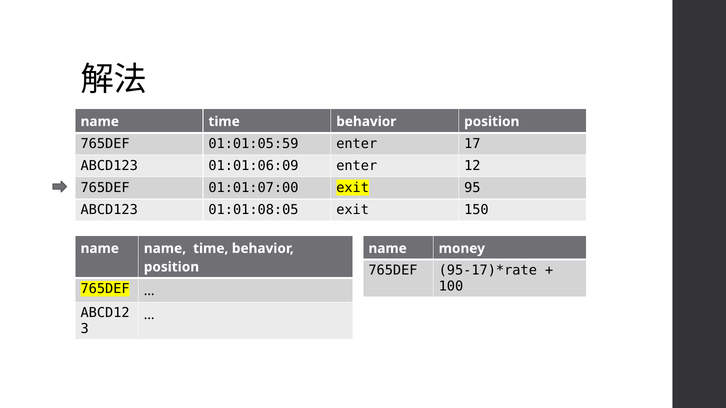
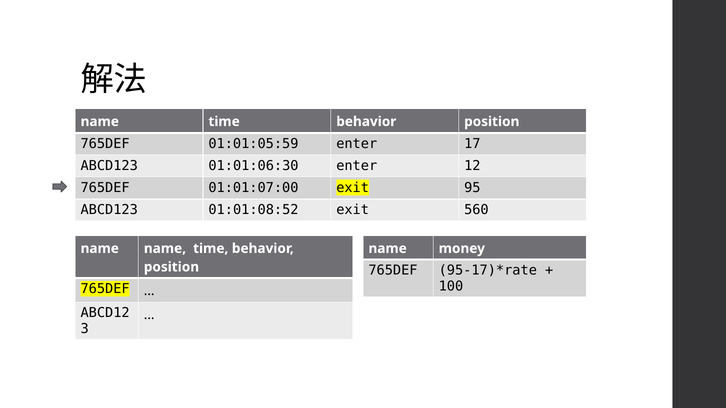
01:01:06:09: 01:01:06:09 -> 01:01:06:30 (253, 166)
01:01:08:05: 01:01:08:05 -> 01:01:08:52 (253, 210)
150: 150 -> 560 (476, 210)
